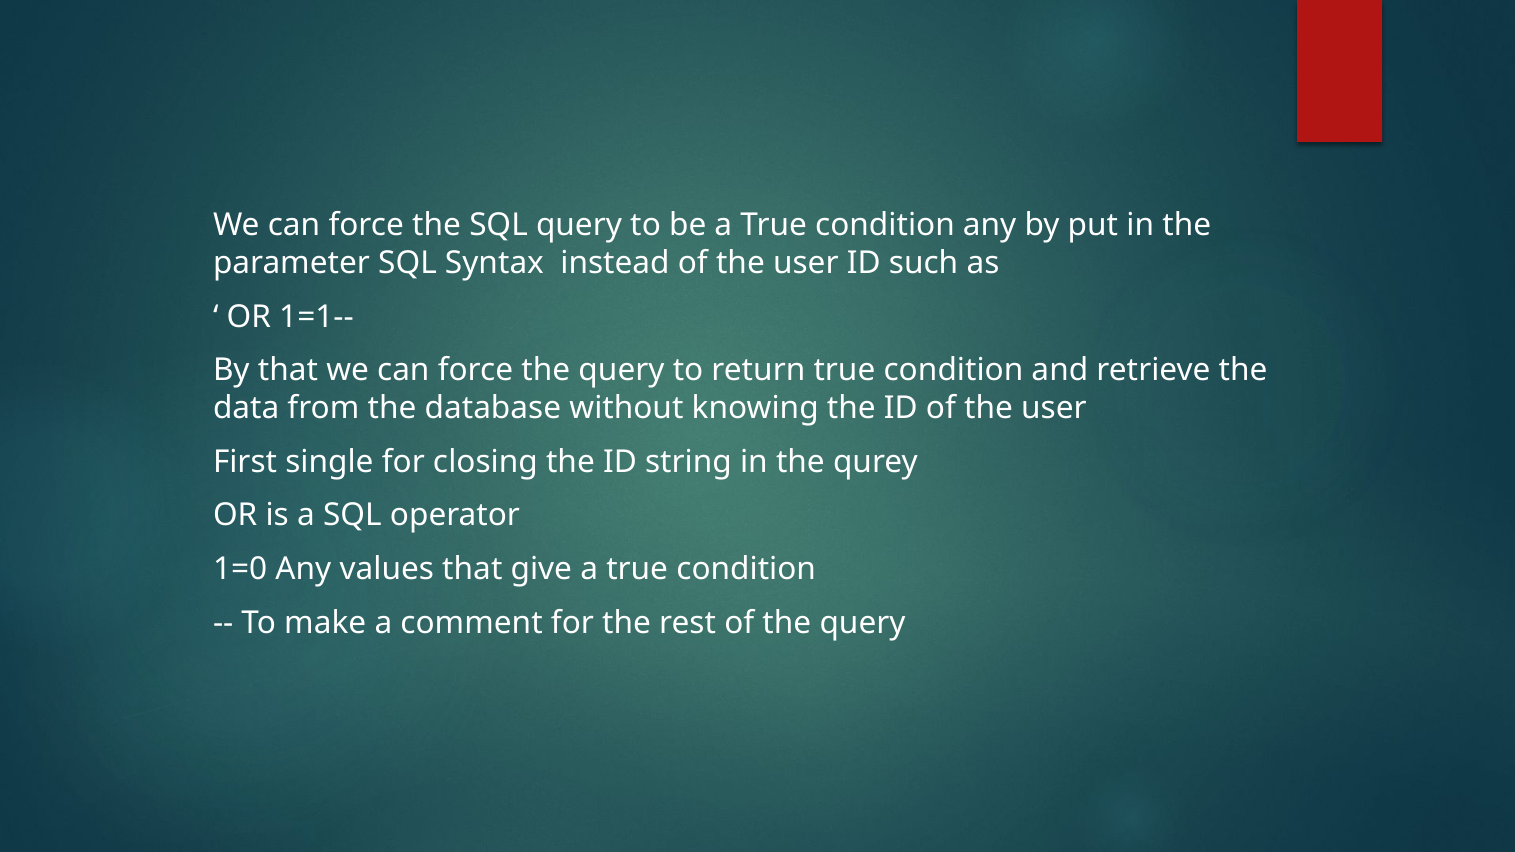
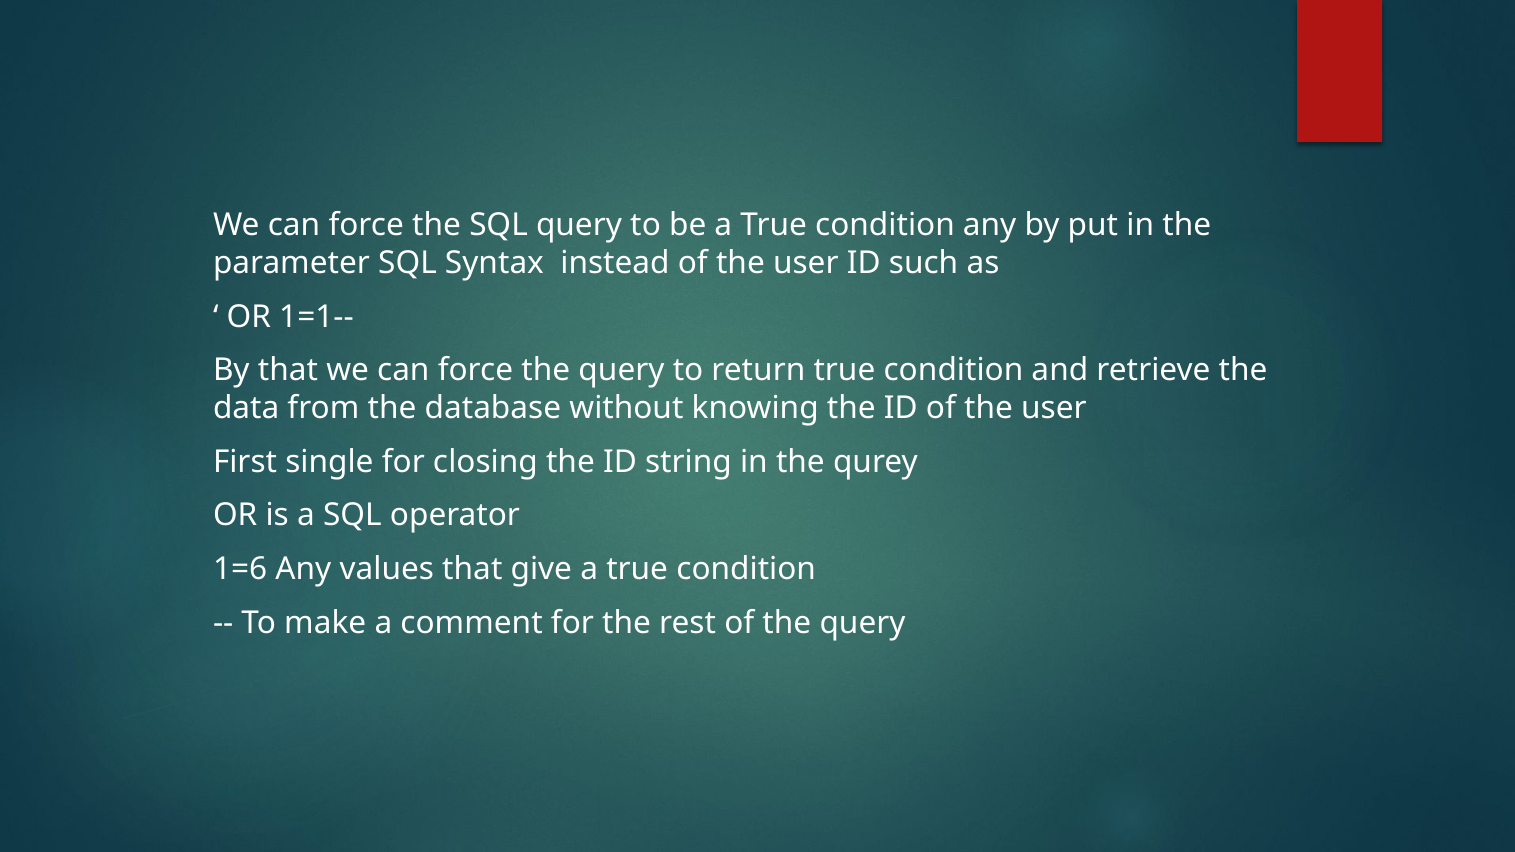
1=0: 1=0 -> 1=6 (240, 569)
